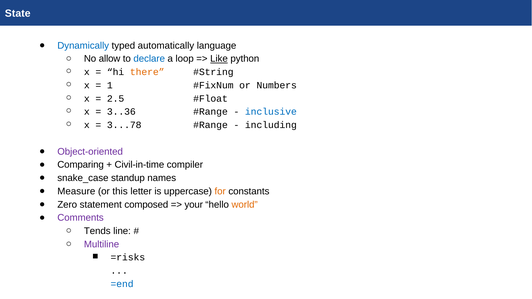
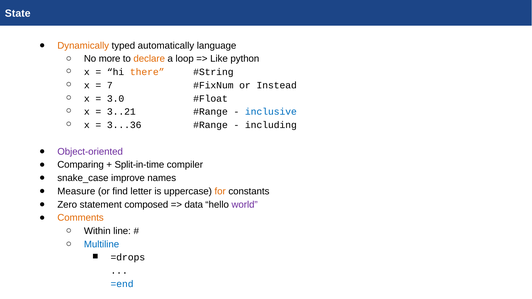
Dynamically colour: blue -> orange (83, 46)
allow: allow -> more (110, 59)
declare colour: blue -> orange (149, 59)
Like underline: present -> none (219, 59)
1: 1 -> 7 (110, 85)
Numbers: Numbers -> Instead (277, 85)
2.5: 2.5 -> 3.0 (116, 99)
3..36: 3..36 -> 3..21 (121, 112)
3...78: 3...78 -> 3...36 (124, 125)
Civil-in-time: Civil-in-time -> Split-in-time (139, 165)
standup: standup -> improve (128, 178)
this: this -> find (120, 191)
your: your -> data (194, 205)
world colour: orange -> purple (245, 205)
Comments colour: purple -> orange (81, 218)
Tends: Tends -> Within (97, 231)
Multiline colour: purple -> blue (102, 244)
=risks: =risks -> =drops (128, 258)
